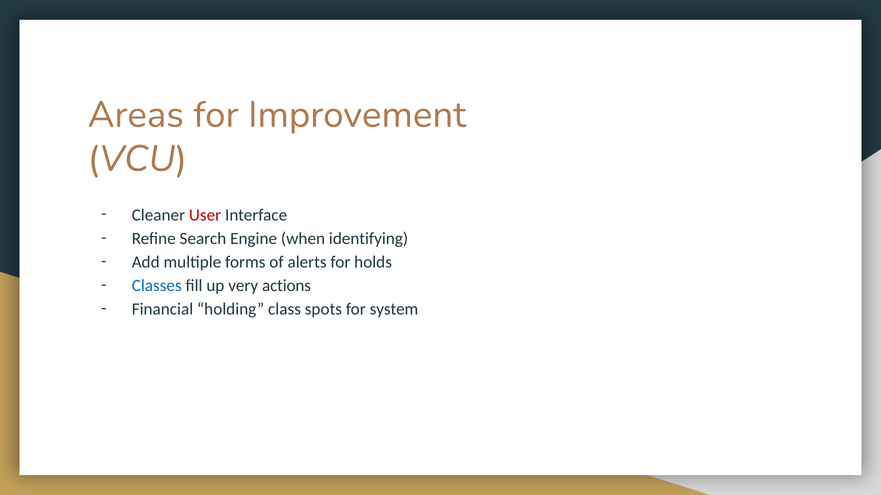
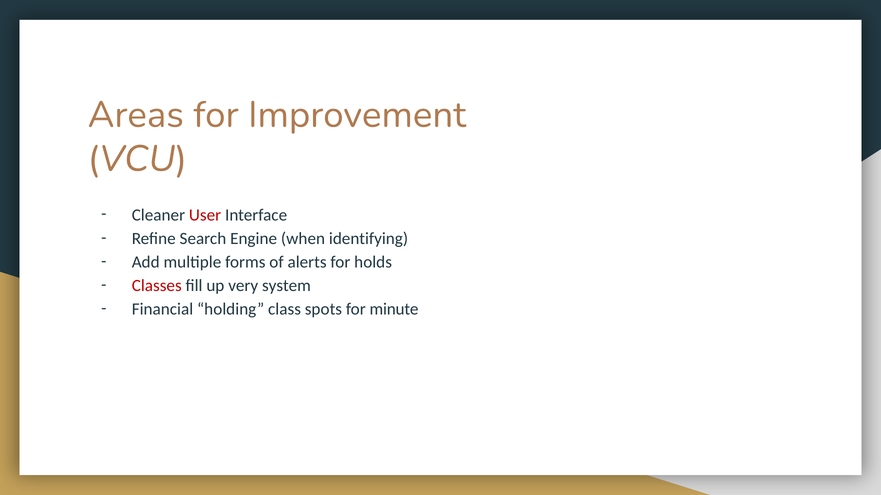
Classes colour: blue -> red (157, 286)
actions: actions -> system (286, 286)
system: system -> minute (394, 310)
